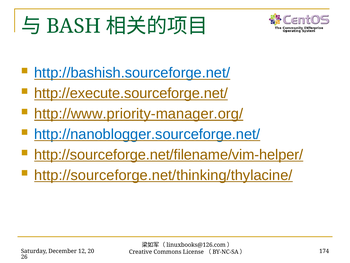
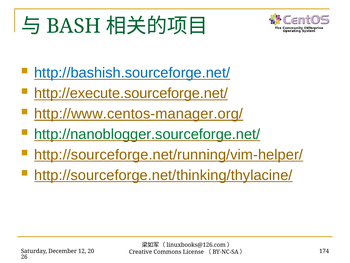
http://www.priority-manager.org/: http://www.priority-manager.org/ -> http://www.centos-manager.org/ (139, 114)
http://nanoblogger.sourceforge.net/ colour: blue -> green (147, 134)
http://sourceforge.net/filename/vim-helper/: http://sourceforge.net/filename/vim-helper/ -> http://sourceforge.net/running/vim-helper/ (169, 154)
